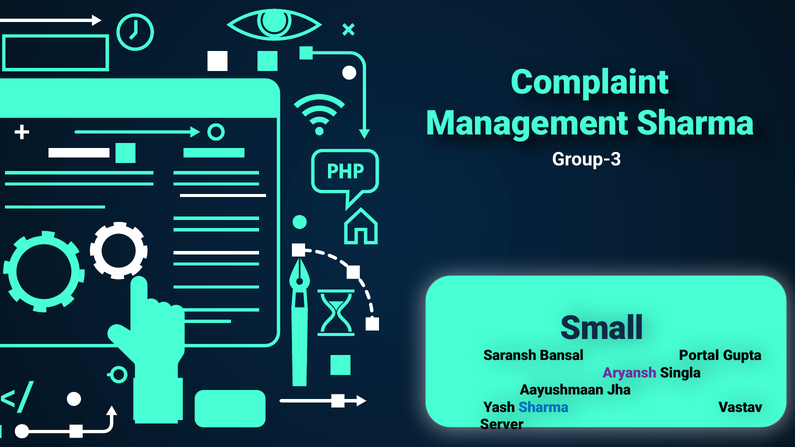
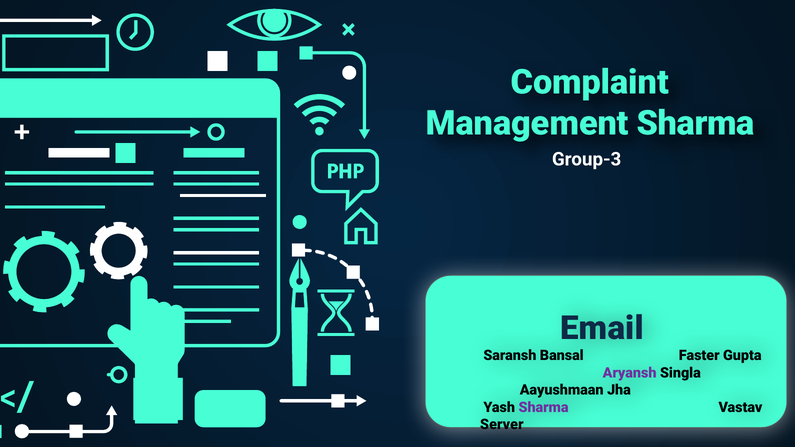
Small: Small -> Email (602, 329)
Portal: Portal -> Faster (699, 356)
Sharma colour: blue -> purple (544, 408)
